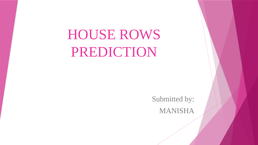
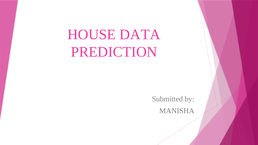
ROWS: ROWS -> DATA (140, 35)
